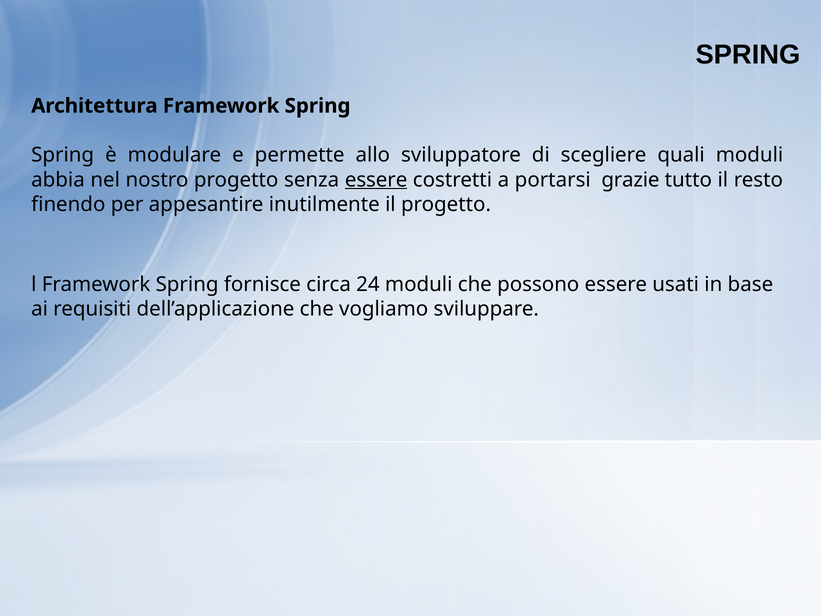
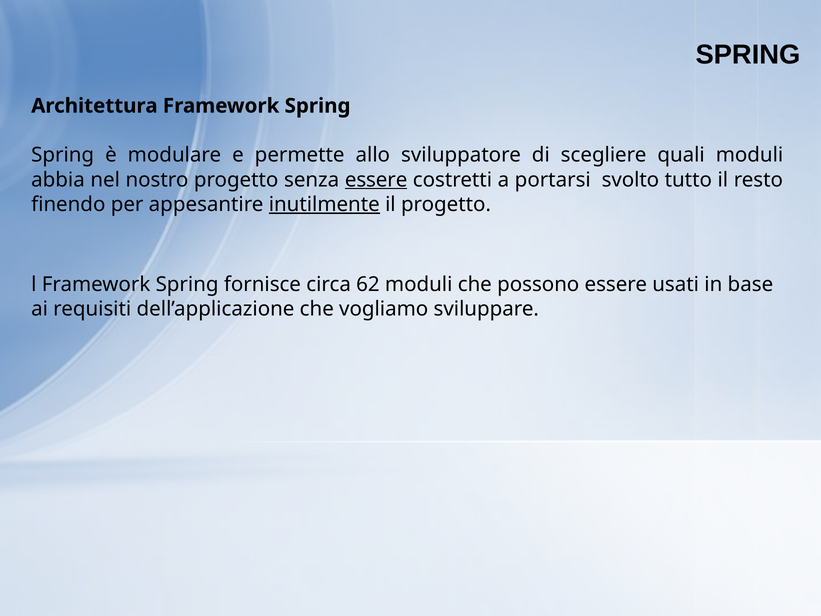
grazie: grazie -> svolto (630, 180)
inutilmente underline: none -> present (324, 204)
24: 24 -> 62 (368, 284)
